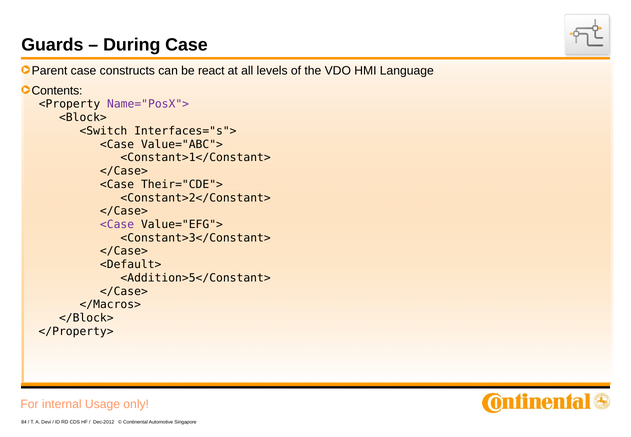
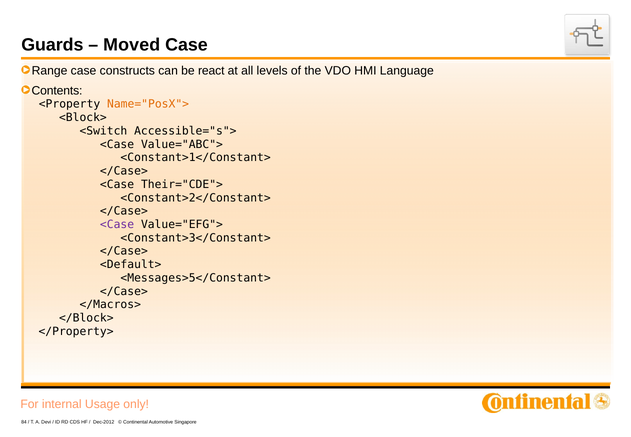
During: During -> Moved (132, 45)
Parent: Parent -> Range (50, 71)
Name="PosX"> colour: purple -> orange (148, 104)
Interfaces="s">: Interfaces="s"> -> Accessible="s"> (185, 131)
<Addition>5</Constant>: <Addition>5</Constant> -> <Messages>5</Constant> (196, 278)
